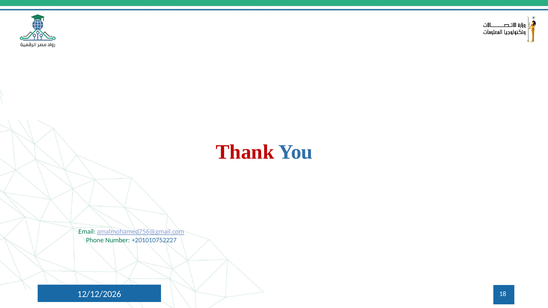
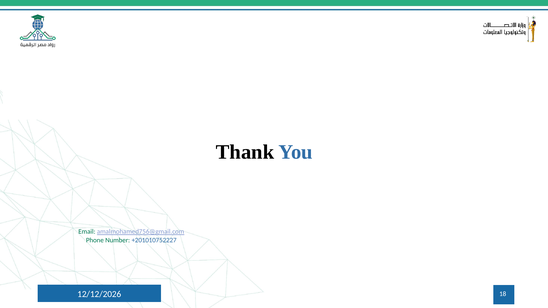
Thank colour: red -> black (245, 152)
